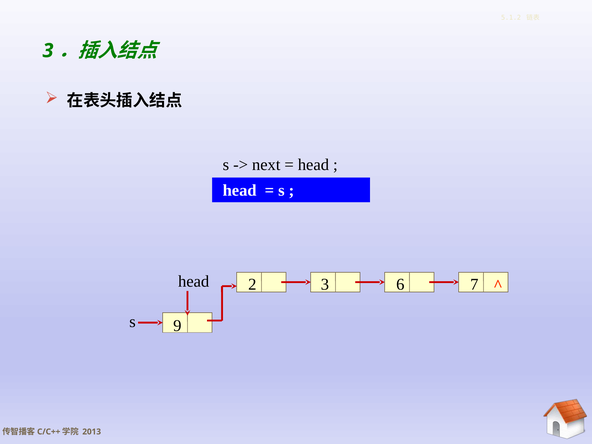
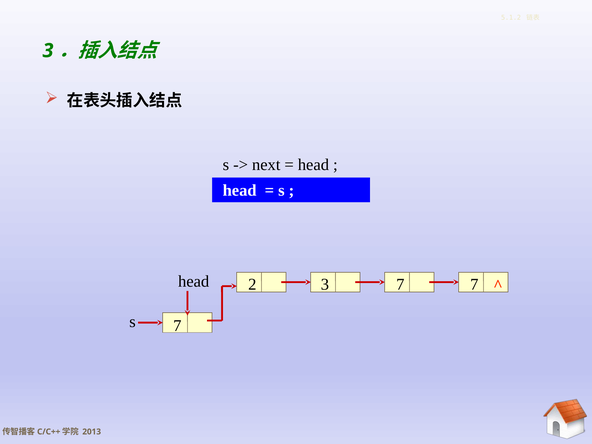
3 6: 6 -> 7 (400, 284)
s 9: 9 -> 7 (177, 326)
